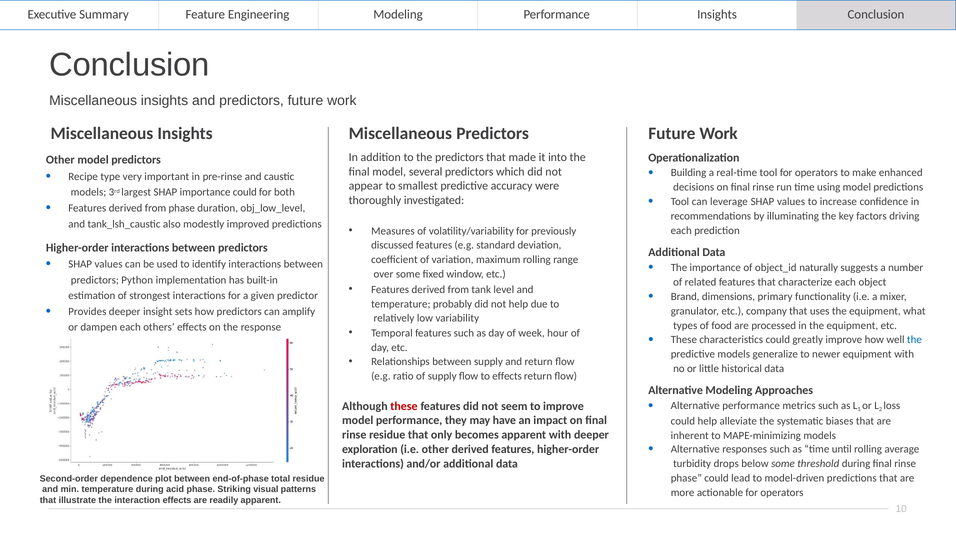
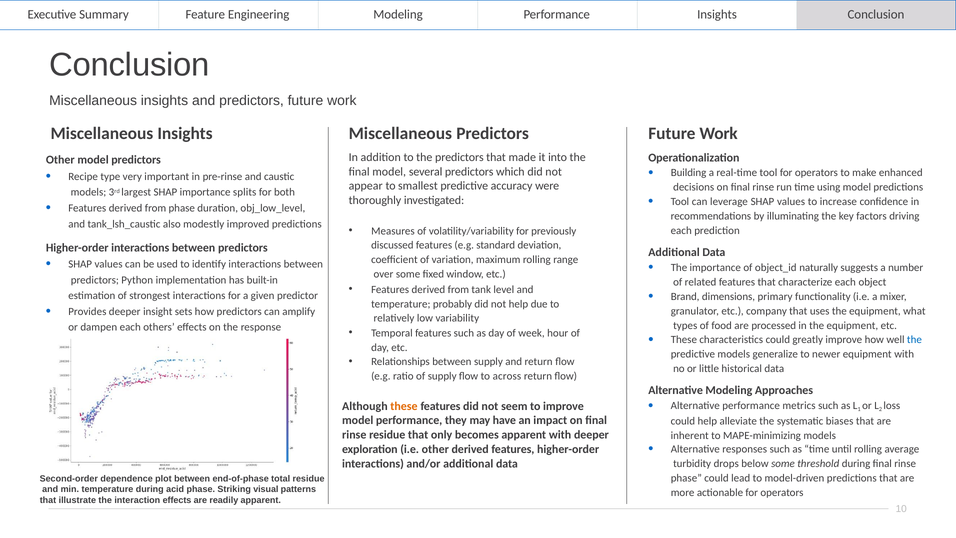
importance could: could -> splits (245, 192)
to effects: effects -> across (507, 376)
these colour: red -> orange (404, 406)
